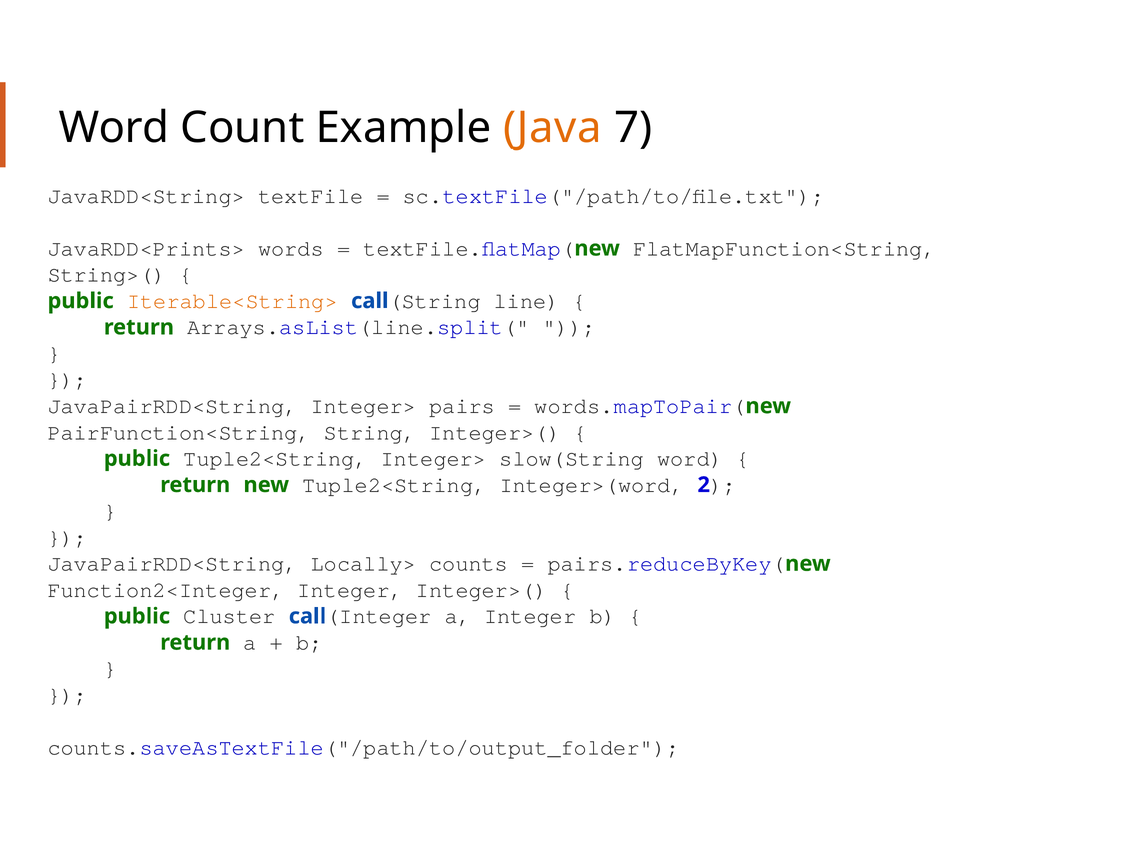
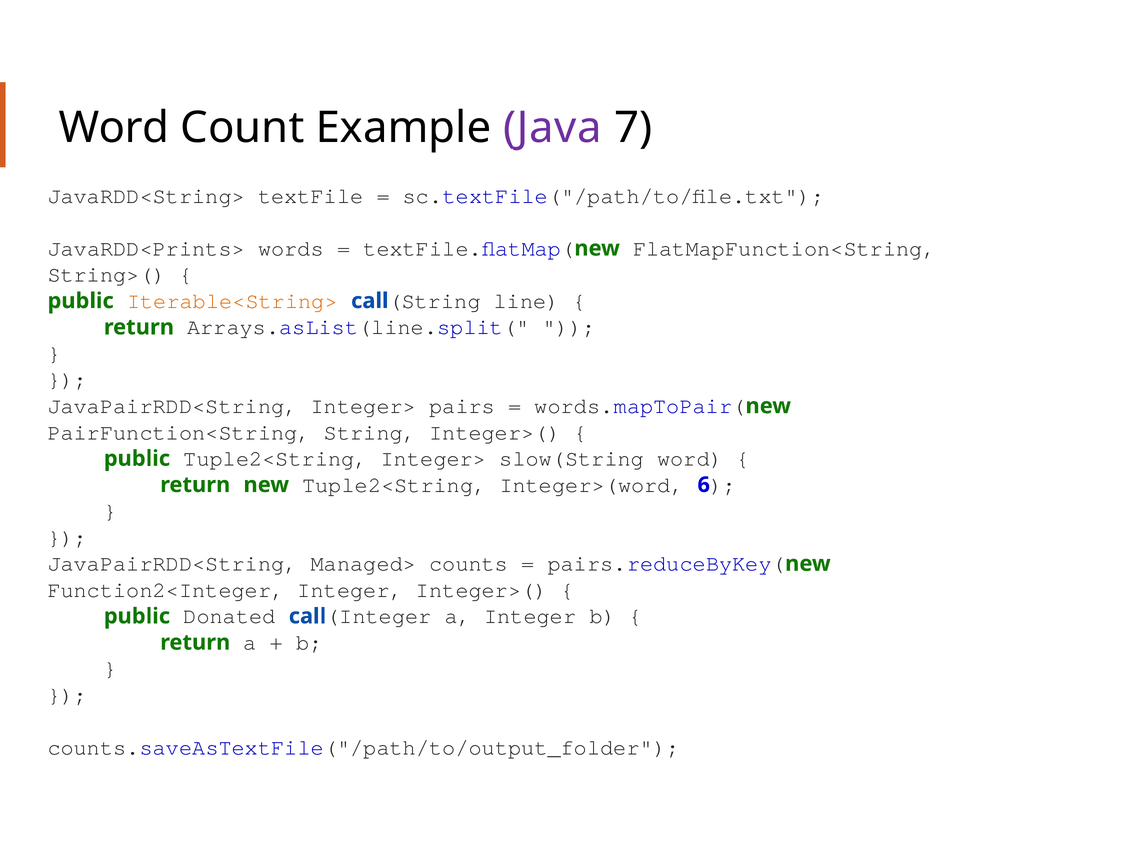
Java colour: orange -> purple (552, 128)
2: 2 -> 6 (704, 485)
Locally>: Locally> -> Managed> (363, 564)
Cluster: Cluster -> Donated (229, 617)
